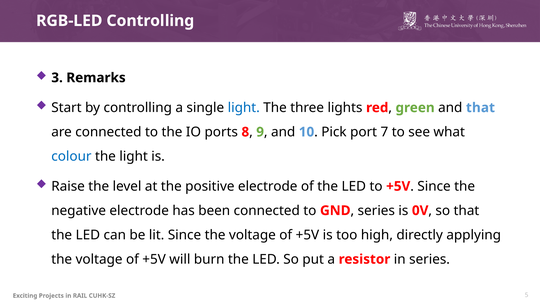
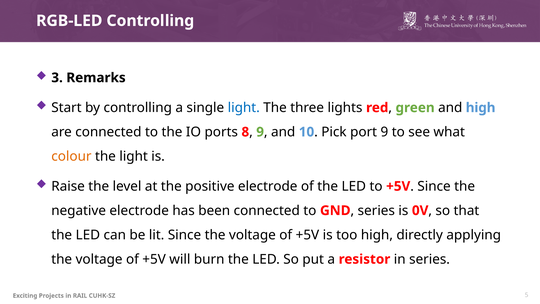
and that: that -> high (481, 108)
port 7: 7 -> 9 (384, 132)
colour colour: blue -> orange (71, 156)
